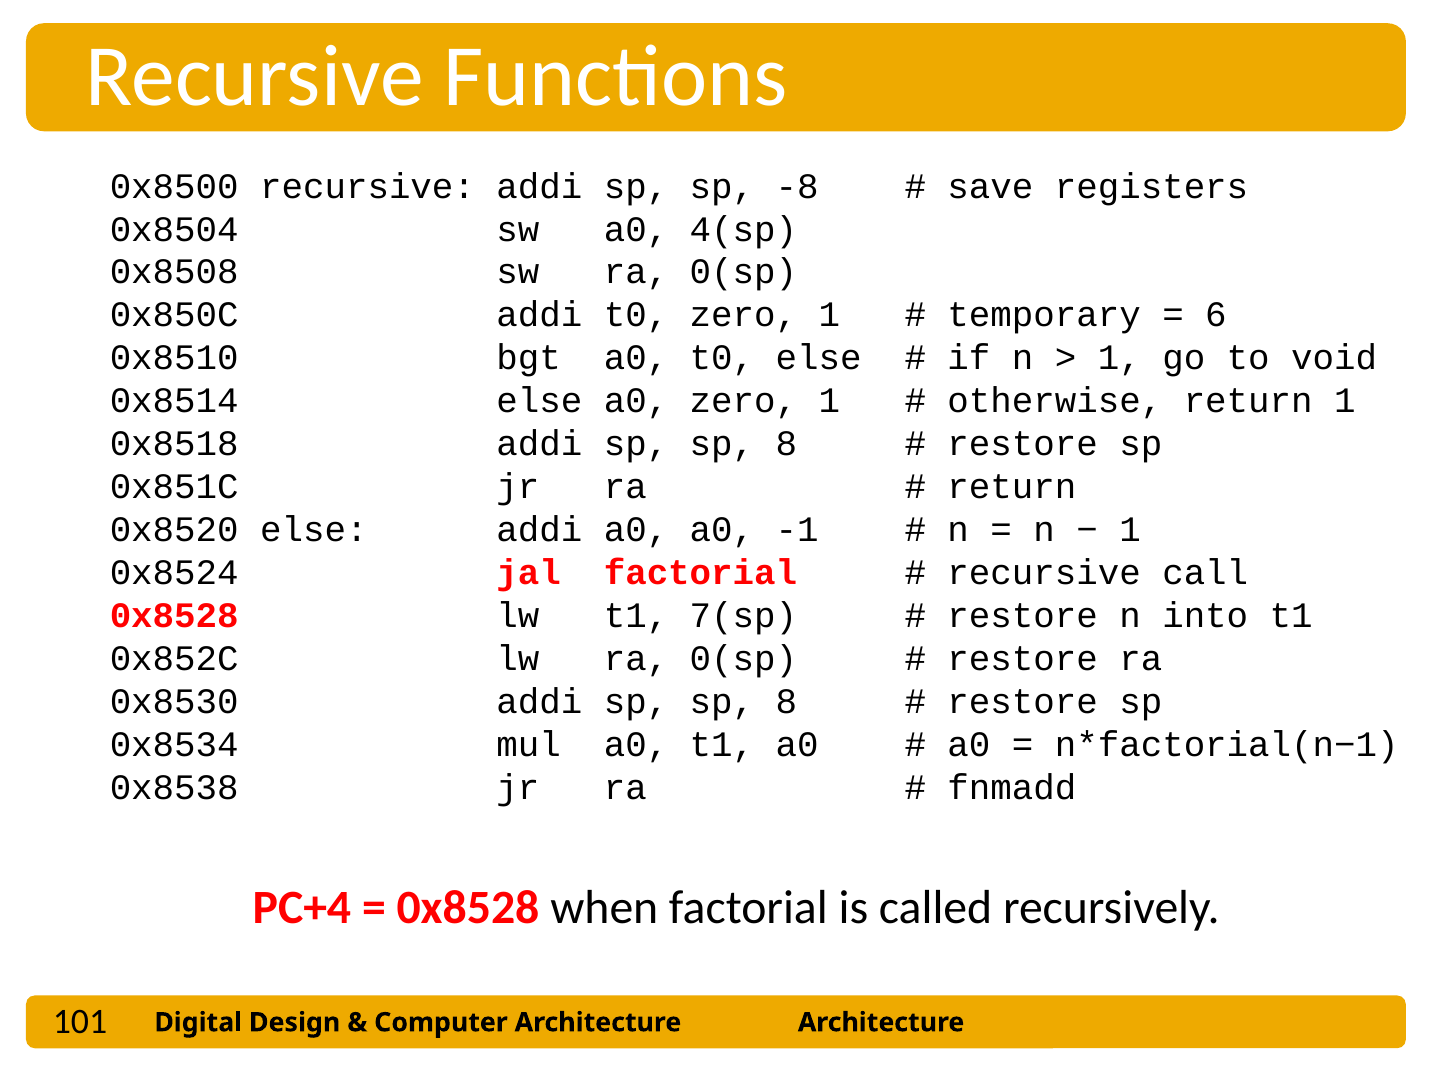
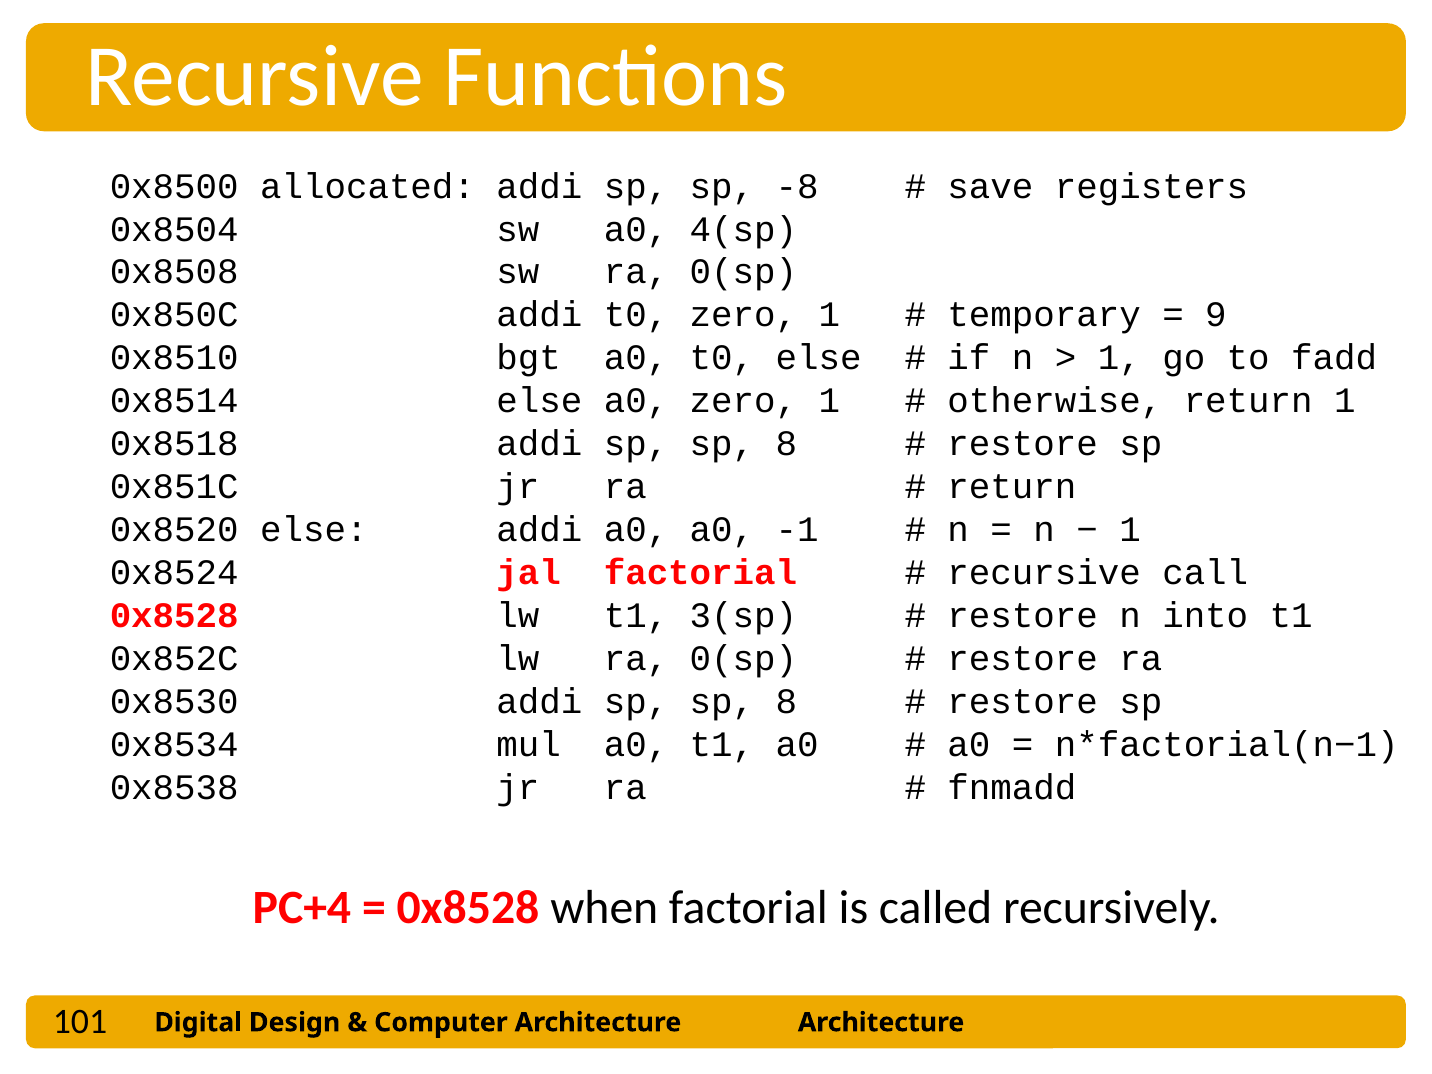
0x8500 recursive: recursive -> allocated (368, 186)
6: 6 -> 9 (1216, 315)
void: void -> fadd (1334, 358)
7(sp: 7(sp -> 3(sp (743, 616)
